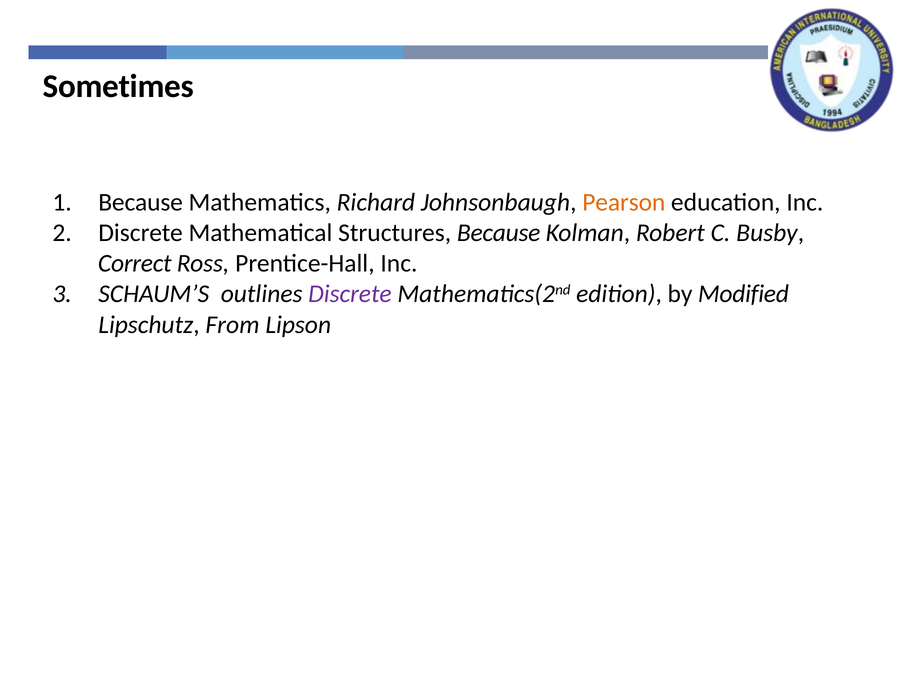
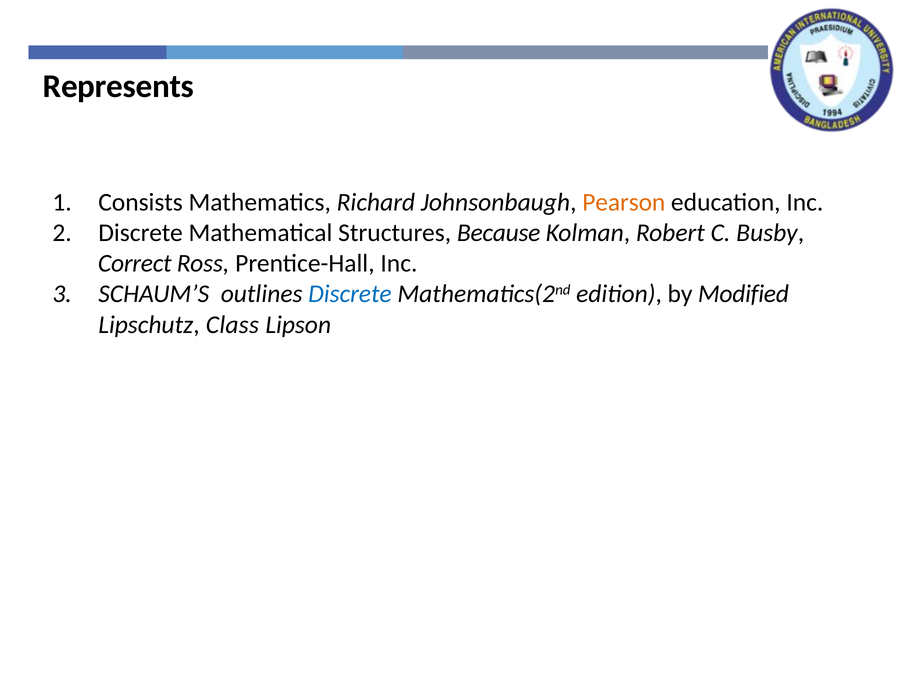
Sometimes: Sometimes -> Represents (118, 87)
Because: Because -> Consists (141, 202)
Discrete colour: purple -> blue (350, 294)
From: From -> Class (232, 325)
